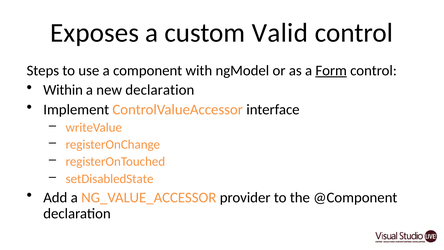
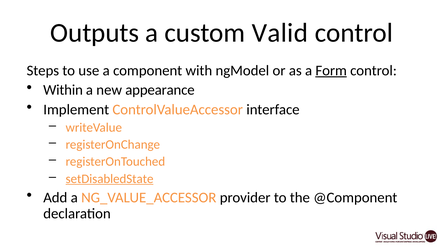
Exposes: Exposes -> Outputs (95, 33)
new declaration: declaration -> appearance (160, 90)
setDisabledState underline: none -> present (110, 179)
